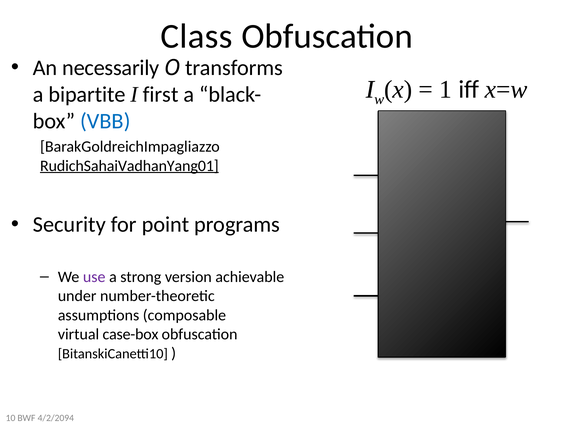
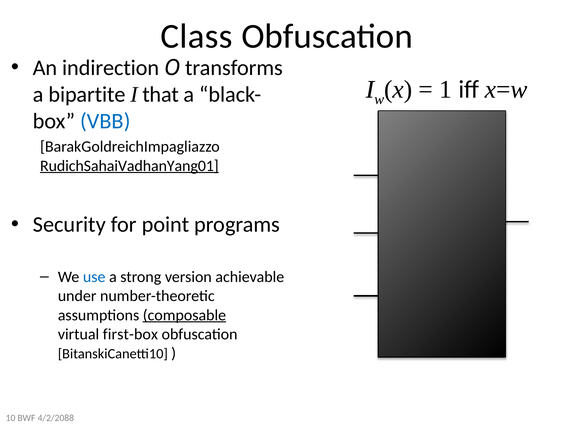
necessarily: necessarily -> indirection (111, 68)
first: first -> that (161, 95)
use colour: purple -> blue (94, 277)
composable underline: none -> present (184, 316)
case-box: case-box -> first-box (130, 335)
4/2/2094: 4/2/2094 -> 4/2/2088 (56, 419)
